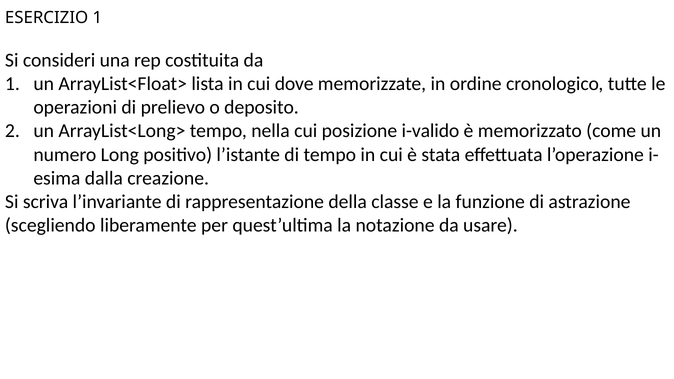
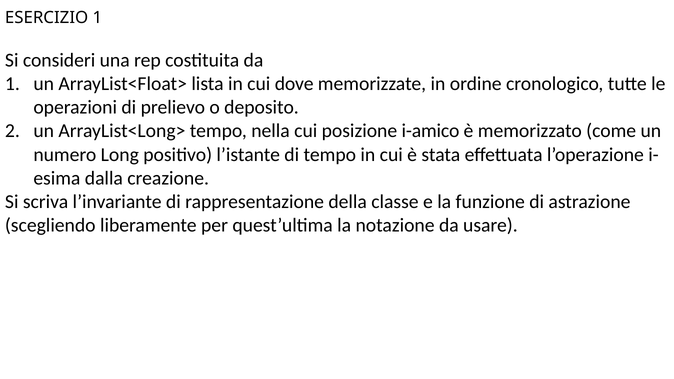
i-valido: i-valido -> i-amico (431, 131)
